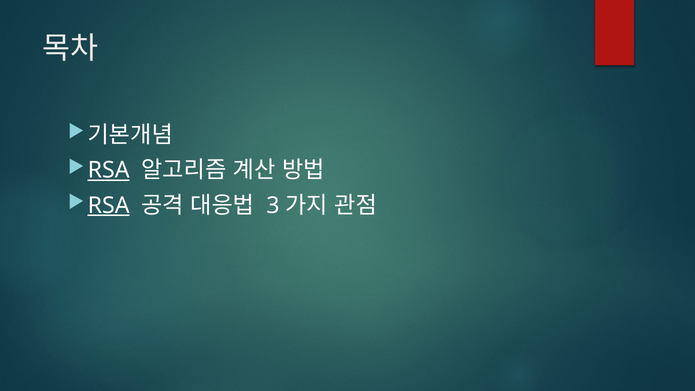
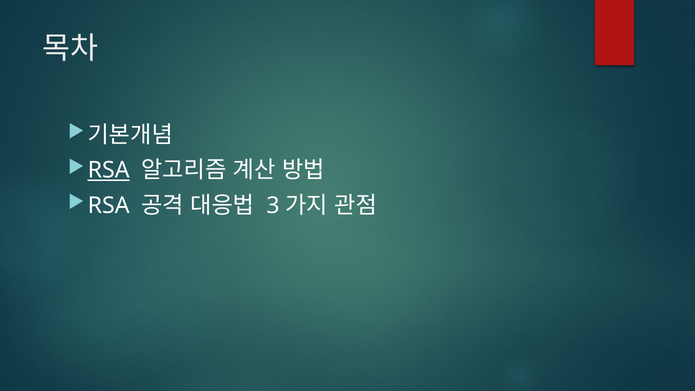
RSA underline: present -> none (109, 205)
